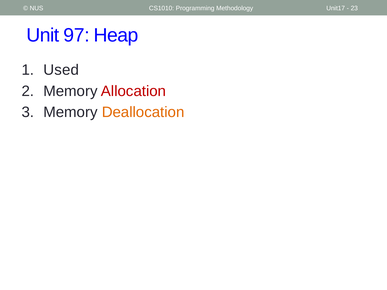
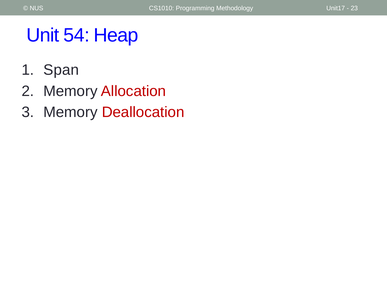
97: 97 -> 54 (77, 35)
Used: Used -> Span (61, 70)
Deallocation colour: orange -> red (143, 112)
